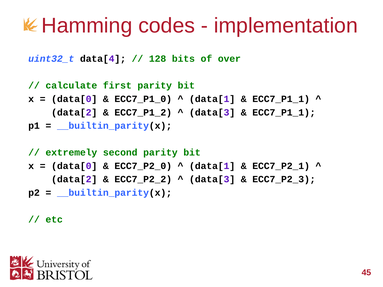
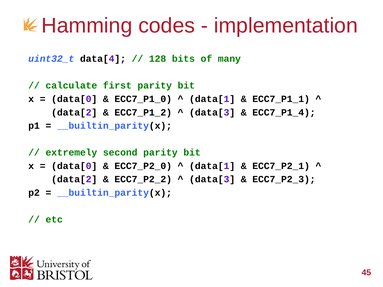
over: over -> many (229, 59)
ECC7_P1_1: ECC7_P1_1 -> ECC7_P1_4 (284, 112)
